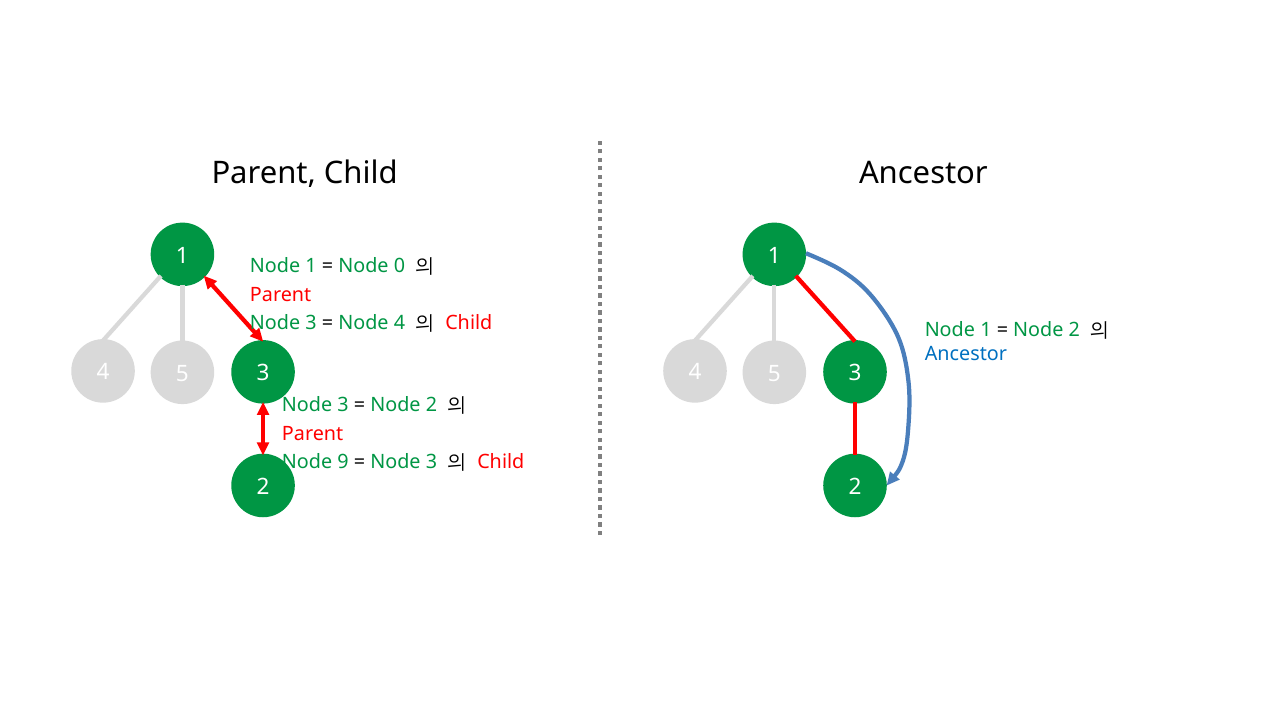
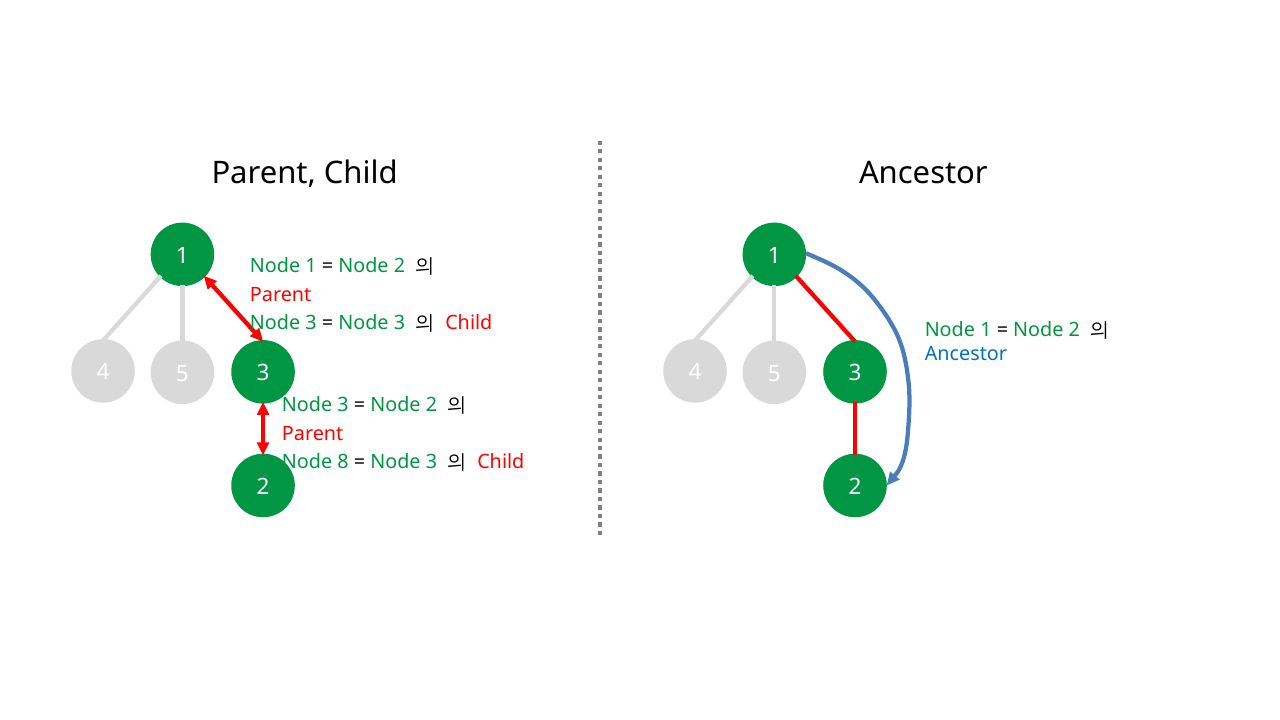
0: 0 -> 2 (400, 266)
4: 4 -> 3 (400, 323)
9: 9 -> 8 (343, 462)
